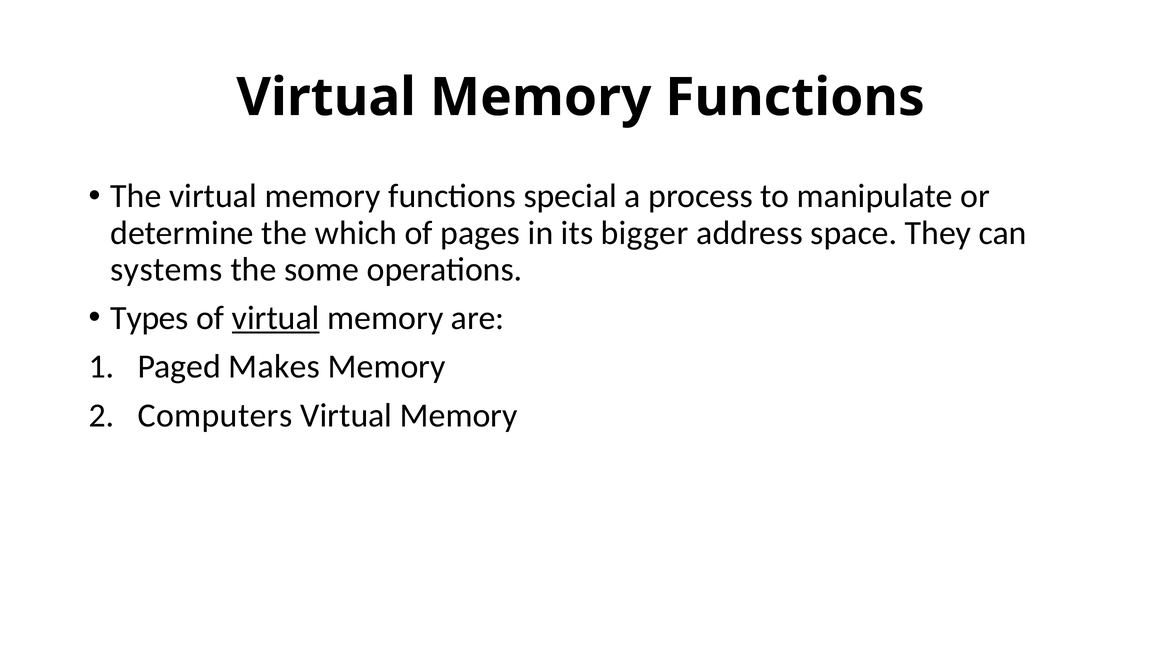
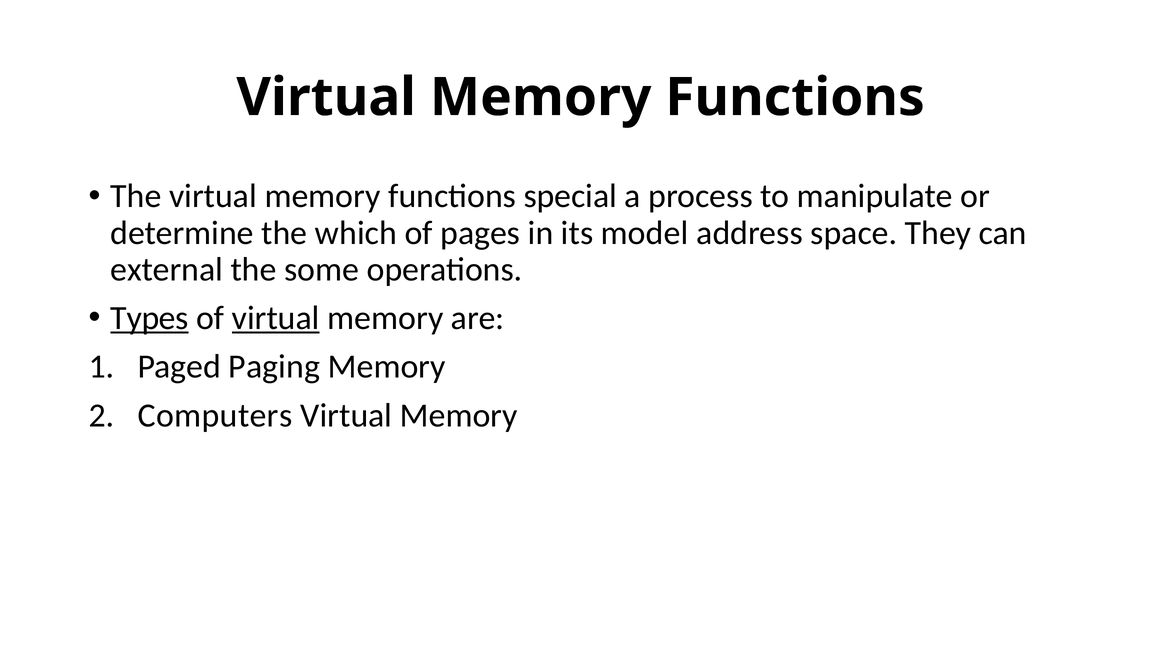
bigger: bigger -> model (645, 233)
systems: systems -> external (167, 270)
Types underline: none -> present (150, 318)
Makes: Makes -> Paging (274, 367)
